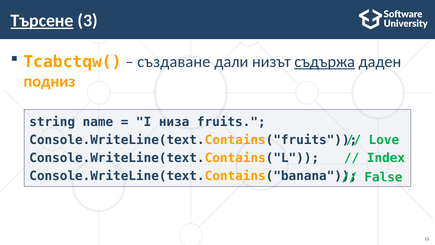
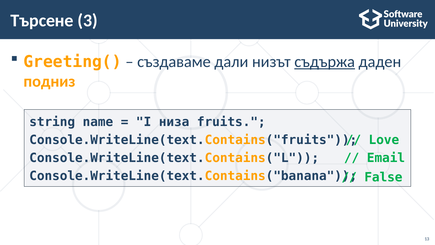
Търсене underline: present -> none (42, 21)
Tcabctqw(: Tcabctqw( -> Greeting( (73, 62)
създаване: създаване -> създаваме (174, 62)
Index: Index -> Email (386, 158)
